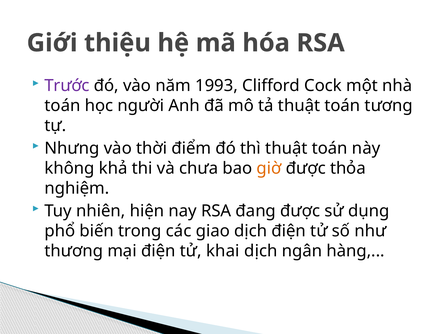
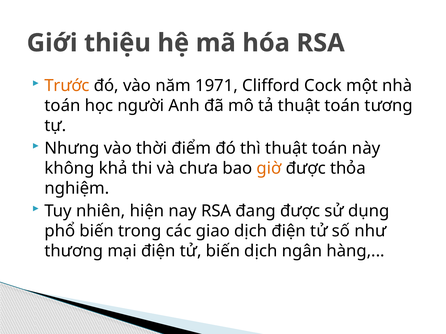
Trước colour: purple -> orange (67, 86)
1993: 1993 -> 1971 (216, 86)
tử khai: khai -> biến (223, 251)
